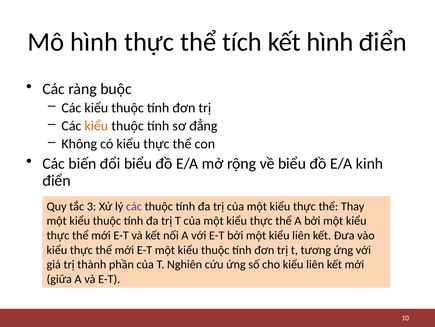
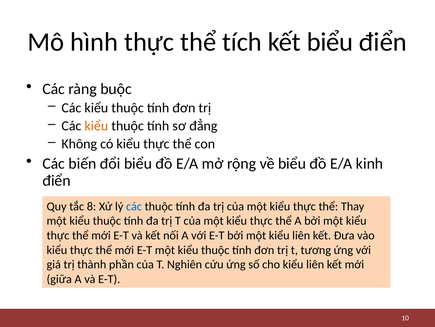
kết hình: hình -> biểu (330, 42)
3: 3 -> 8 (92, 206)
các colour: purple -> blue (134, 206)
